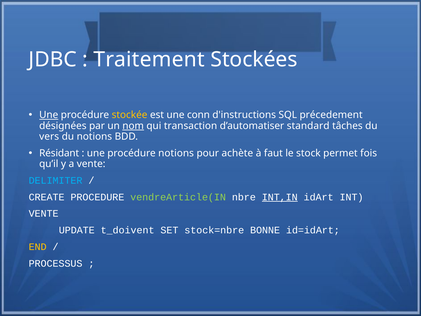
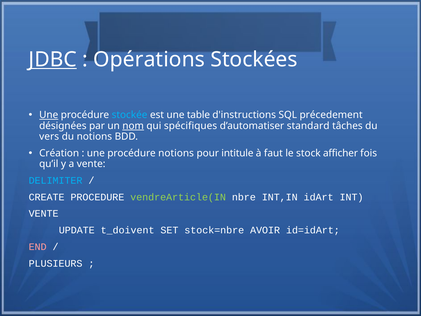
JDBC underline: none -> present (53, 59)
Traitement: Traitement -> Opérations (149, 59)
stockée colour: yellow -> light blue (130, 115)
conn: conn -> table (198, 115)
transaction: transaction -> spécifiques (191, 126)
Résidant: Résidant -> Création (59, 153)
achète: achète -> intitule (237, 153)
permet: permet -> afficher (340, 153)
INT,IN underline: present -> none (280, 197)
BONNE: BONNE -> AVOIR (265, 230)
END colour: yellow -> pink (38, 247)
PROCESSUS: PROCESSUS -> PLUSIEURS (56, 263)
